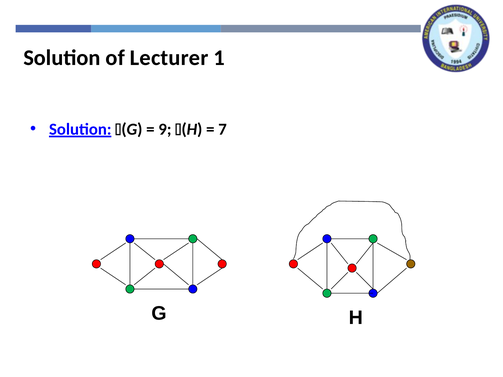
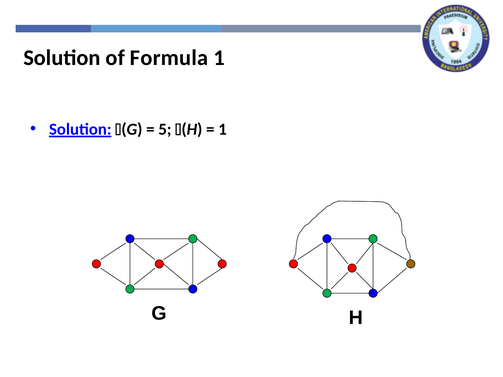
Lecturer: Lecturer -> Formula (169, 58)
9: 9 -> 5 (165, 129)
7: 7 -> 1 (223, 129)
